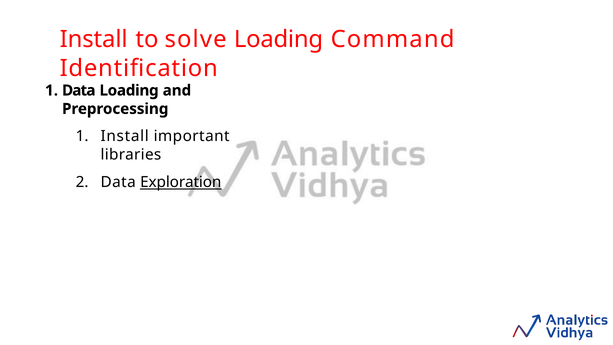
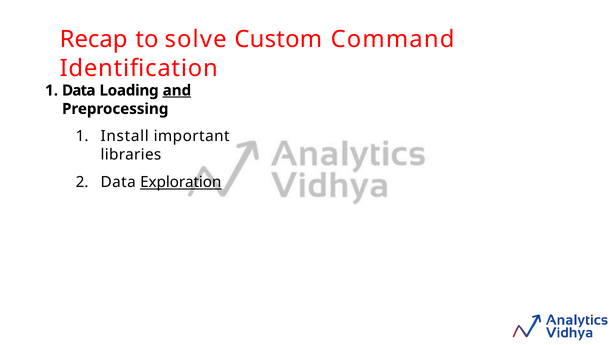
Install: Install -> Recap (94, 39)
solve Loading: Loading -> Custom (278, 39)
and underline: none -> present (177, 90)
